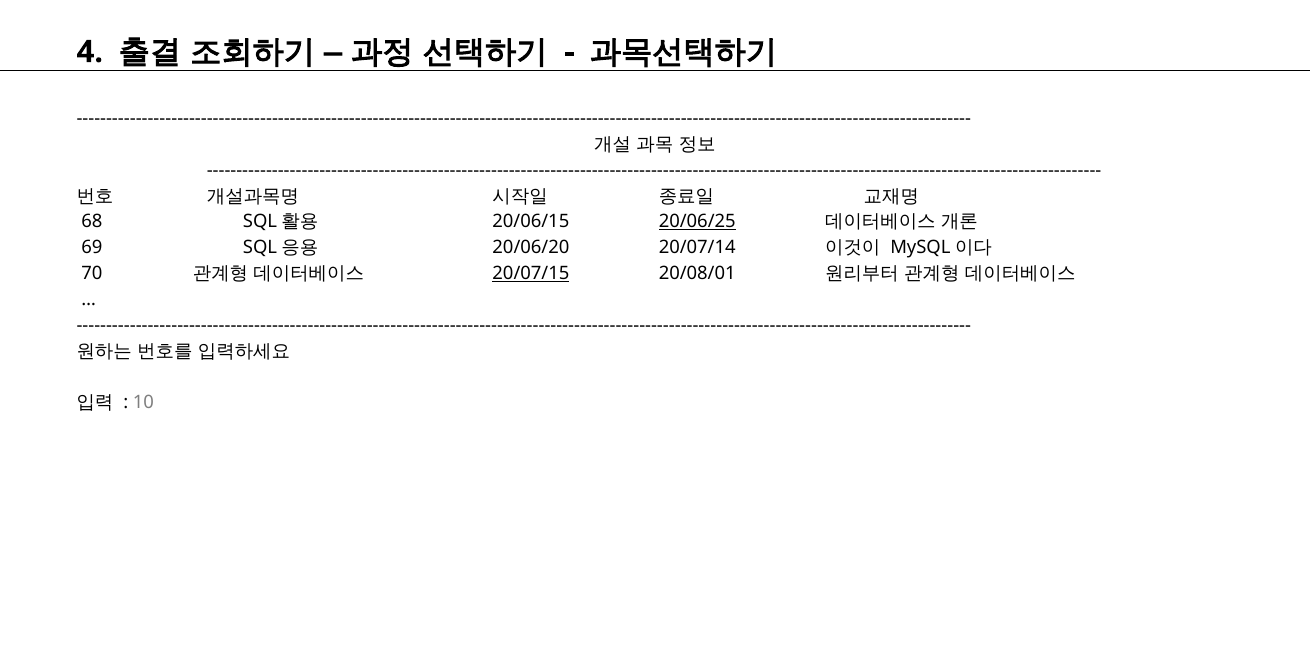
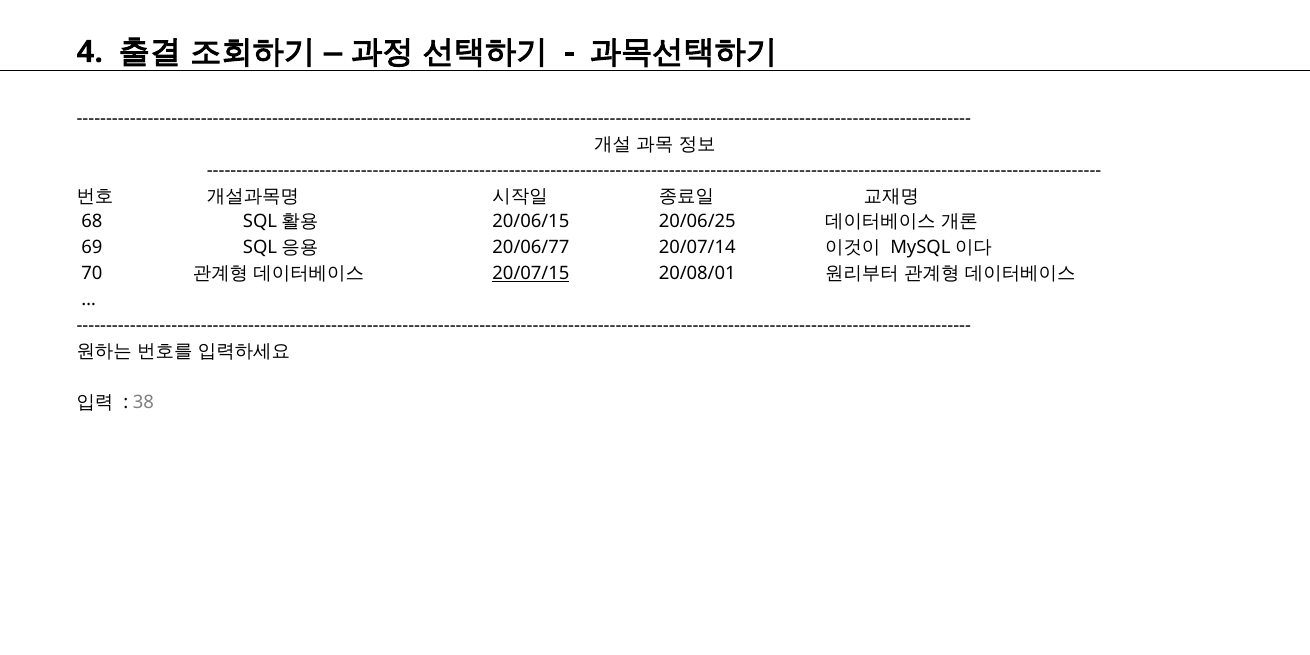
20/06/25 underline: present -> none (697, 222)
20/06/20: 20/06/20 -> 20/06/77 (531, 248)
10: 10 -> 38 (144, 403)
